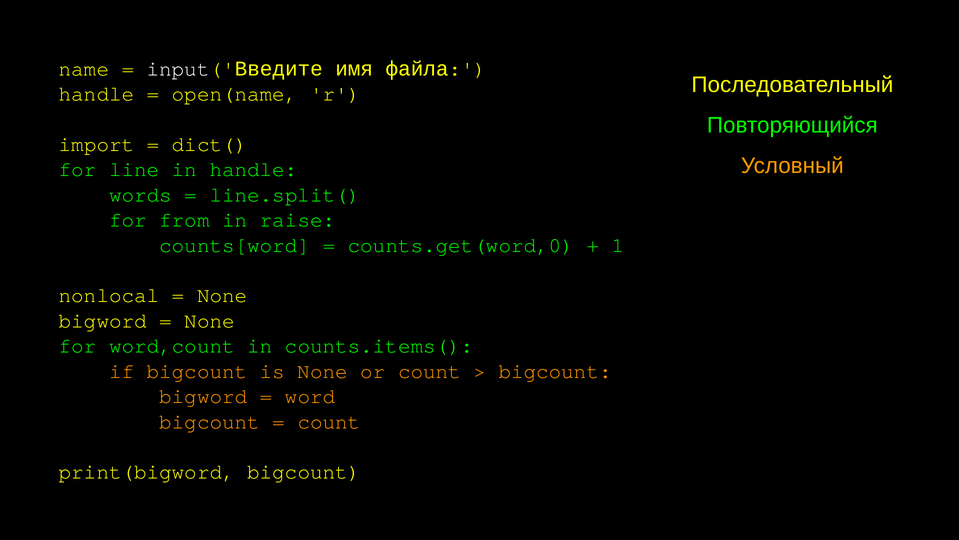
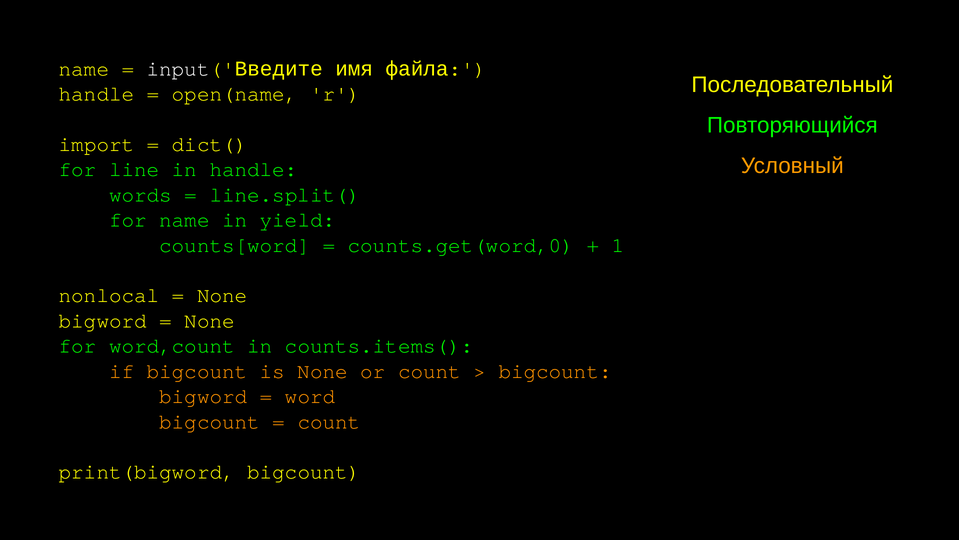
for from: from -> name (184, 220)
raise: raise -> yield (298, 220)
